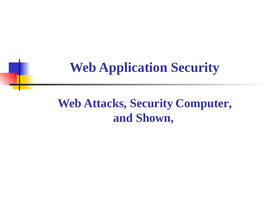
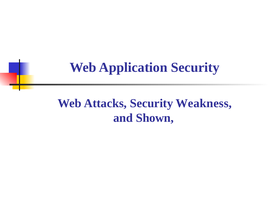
Computer: Computer -> Weakness (204, 104)
